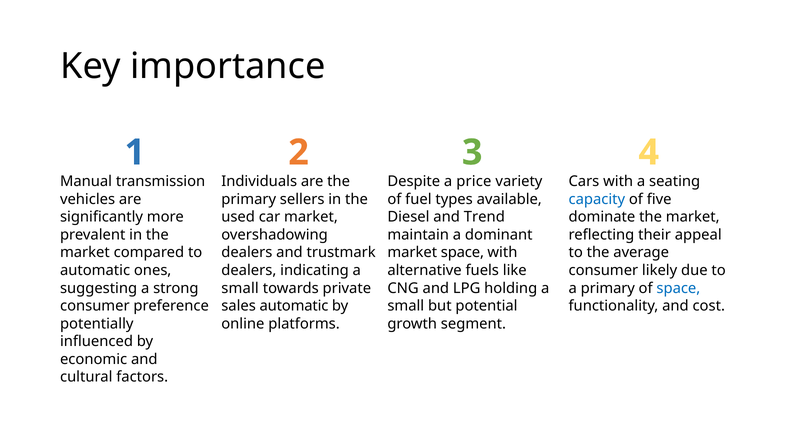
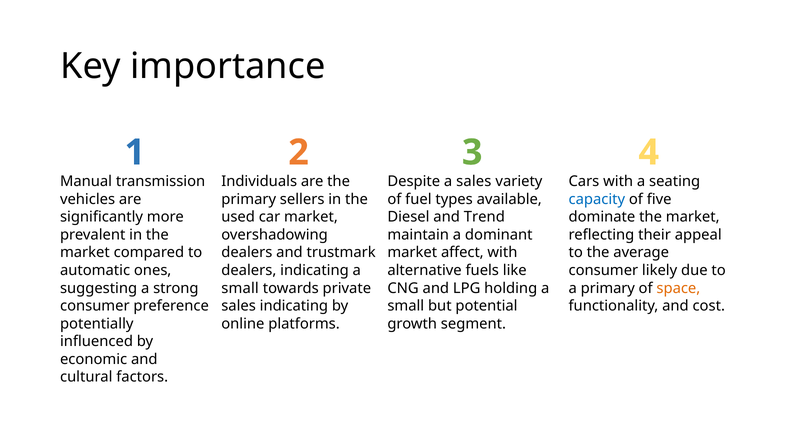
a price: price -> sales (474, 181)
market space: space -> affect (462, 253)
space colour: blue -> orange (678, 288)
sales automatic: automatic -> indicating (294, 306)
